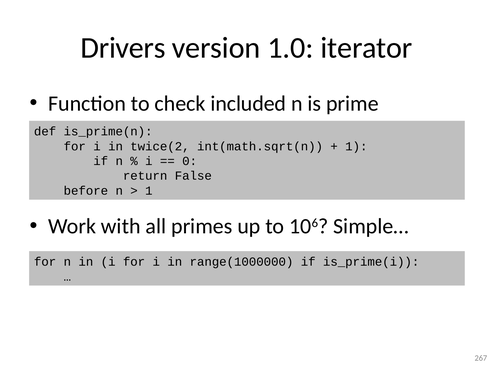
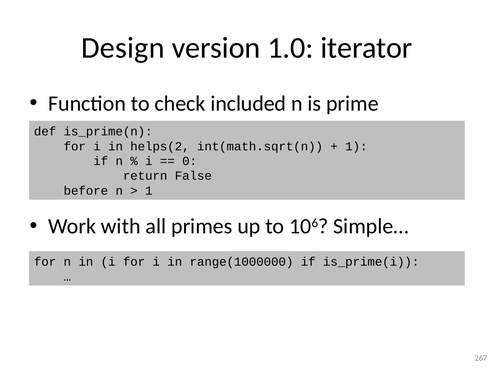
Drivers: Drivers -> Design (123, 48)
twice(2: twice(2 -> helps(2 (160, 146)
